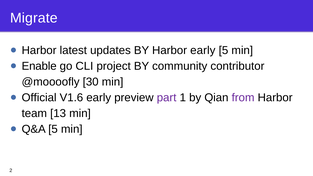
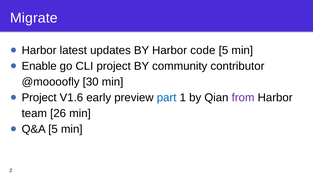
Harbor early: early -> code (203, 50)
Official: Official -> Project (39, 98)
part colour: purple -> blue (167, 98)
13: 13 -> 26 (58, 113)
